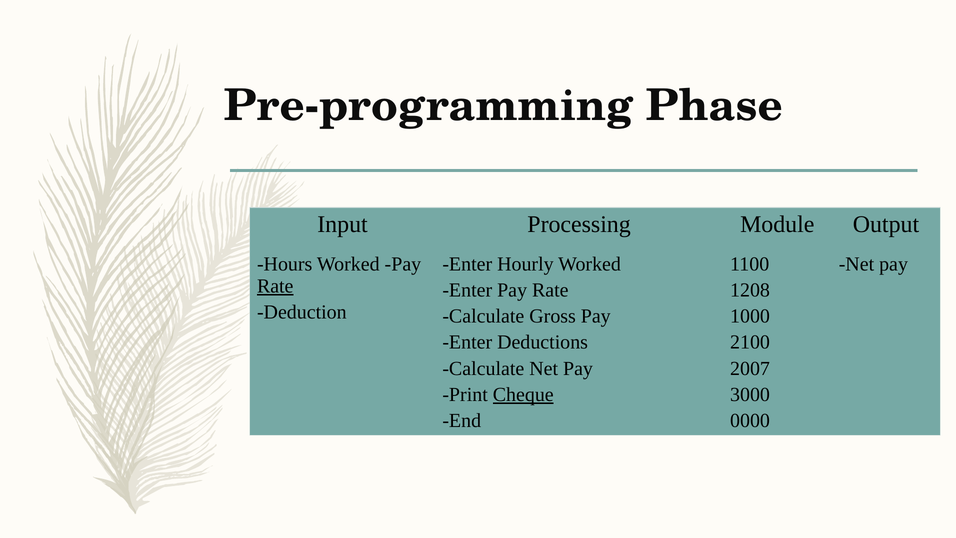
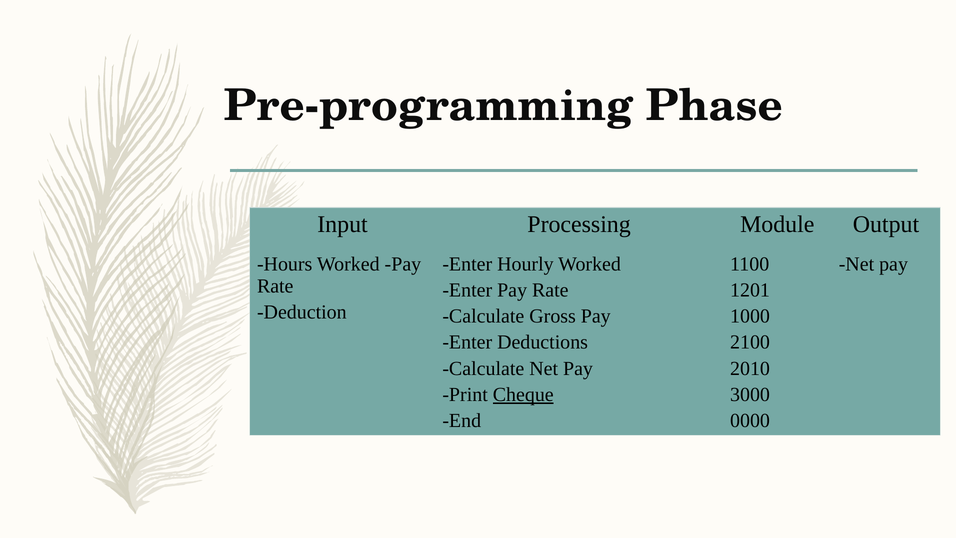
Rate underline: present -> none (275, 286)
1208: 1208 -> 1201 (750, 290)
2007: 2007 -> 2010 (750, 368)
